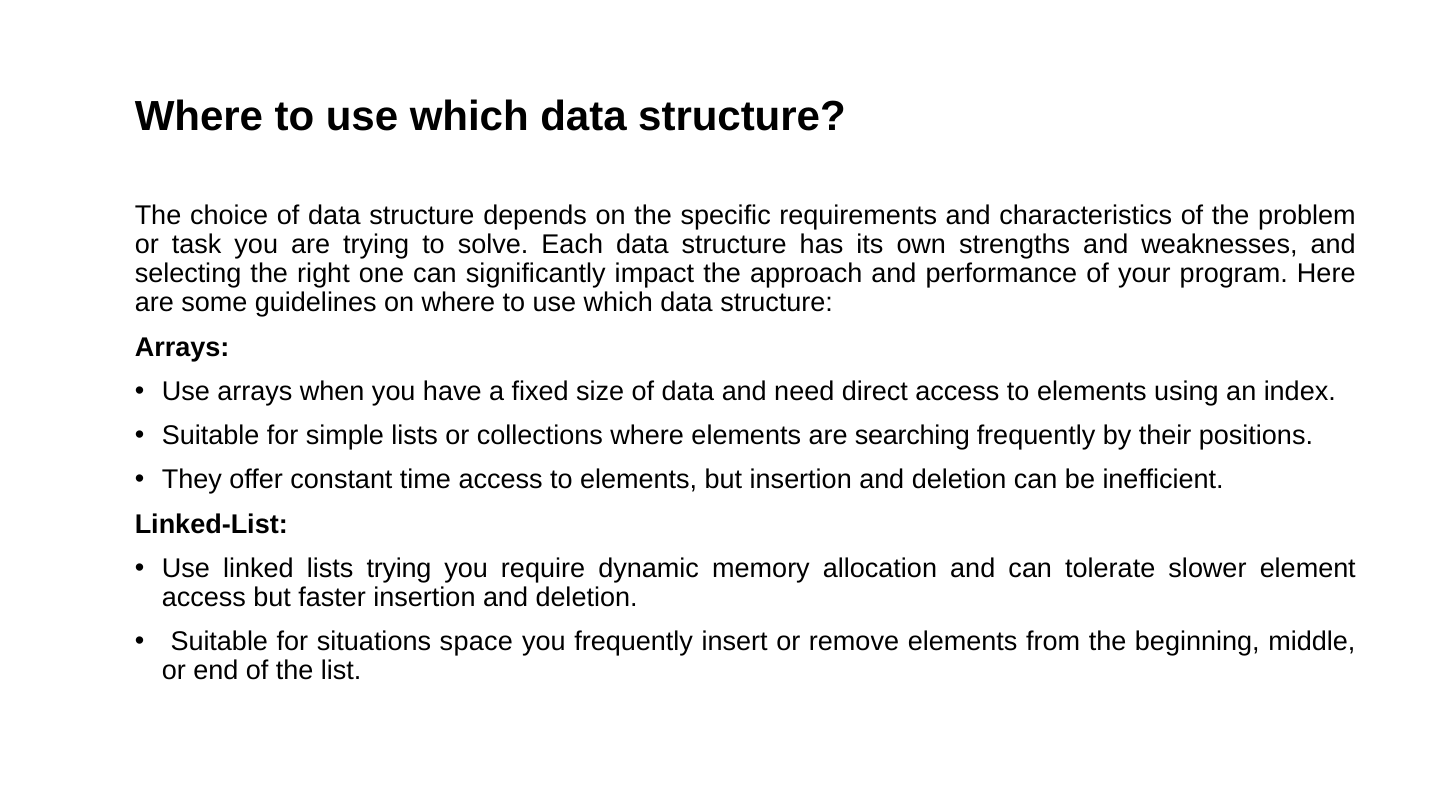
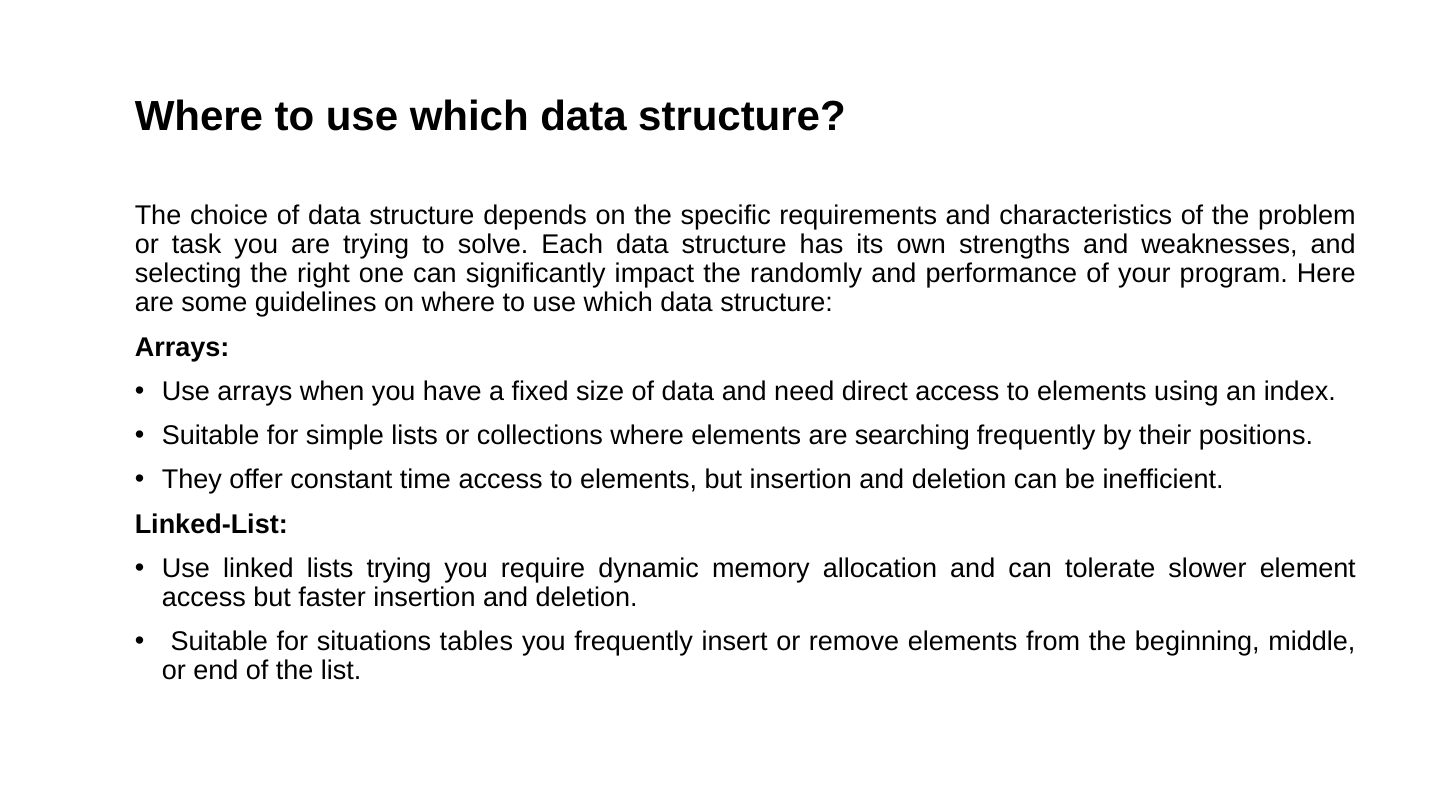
approach: approach -> randomly (806, 274)
space: space -> tables (476, 642)
